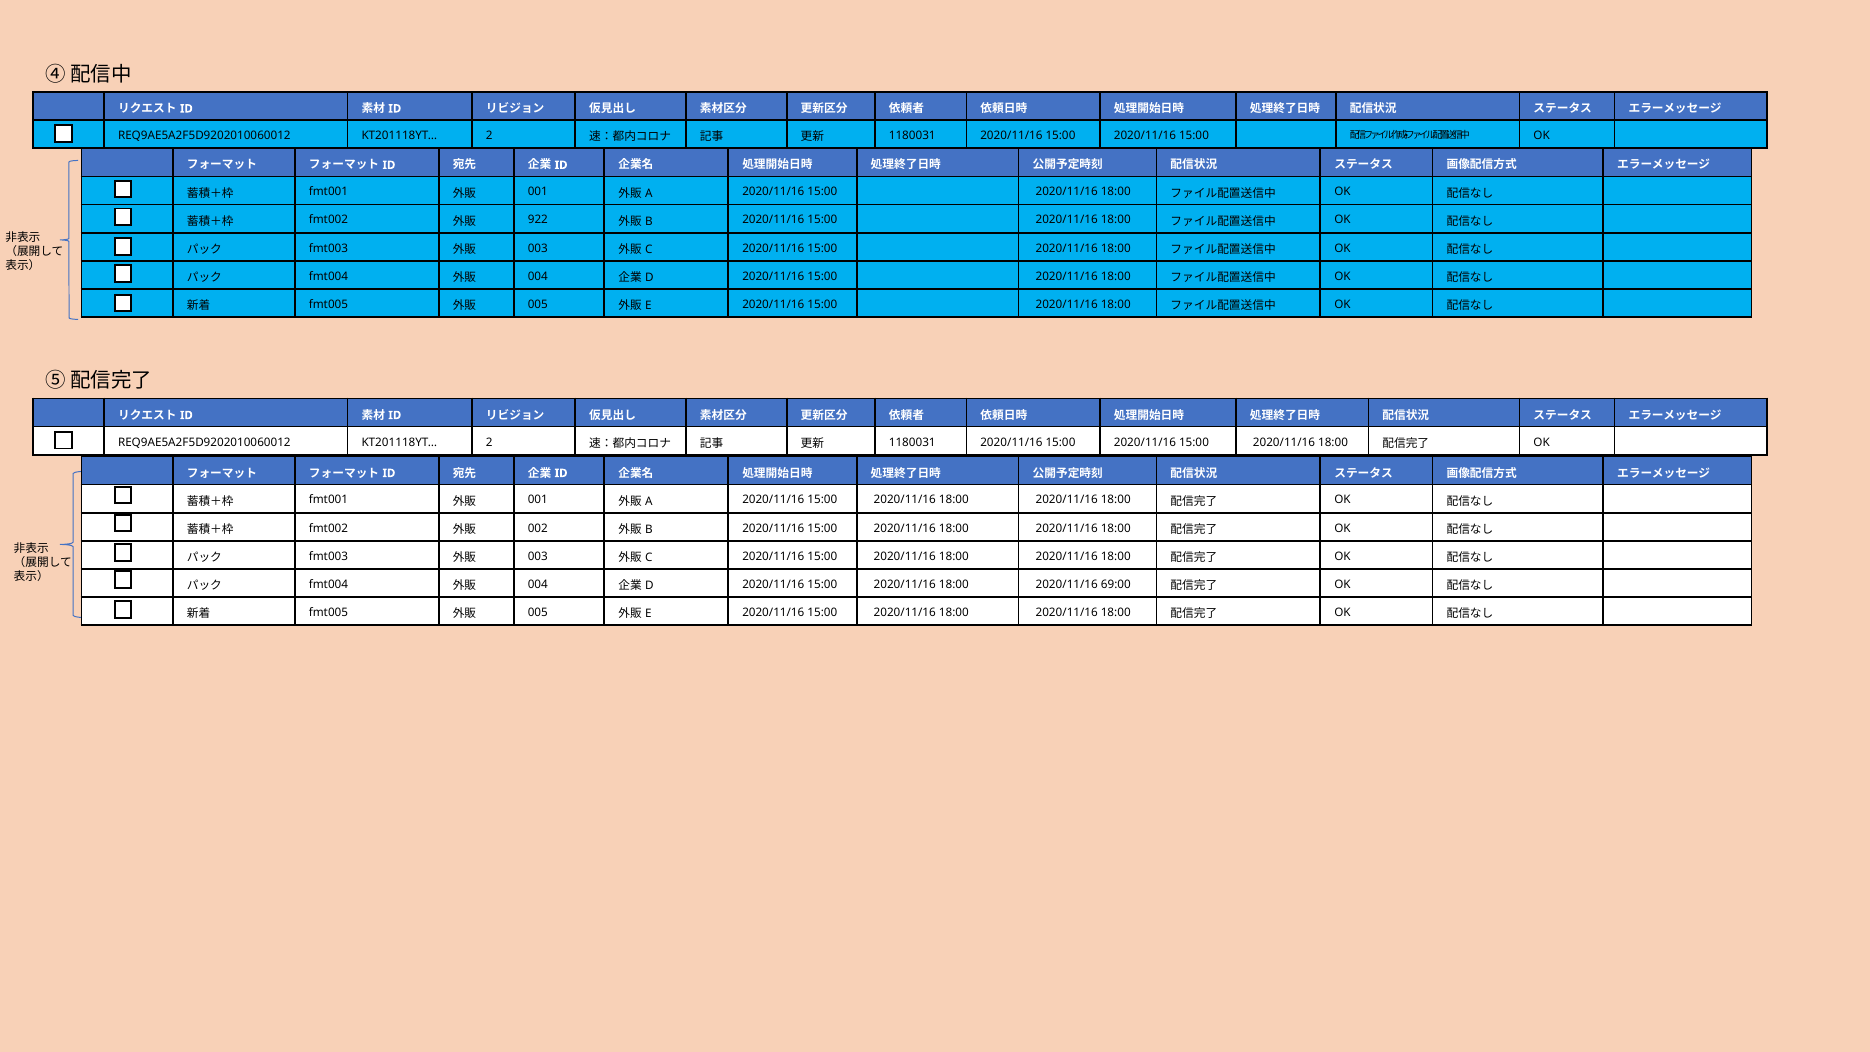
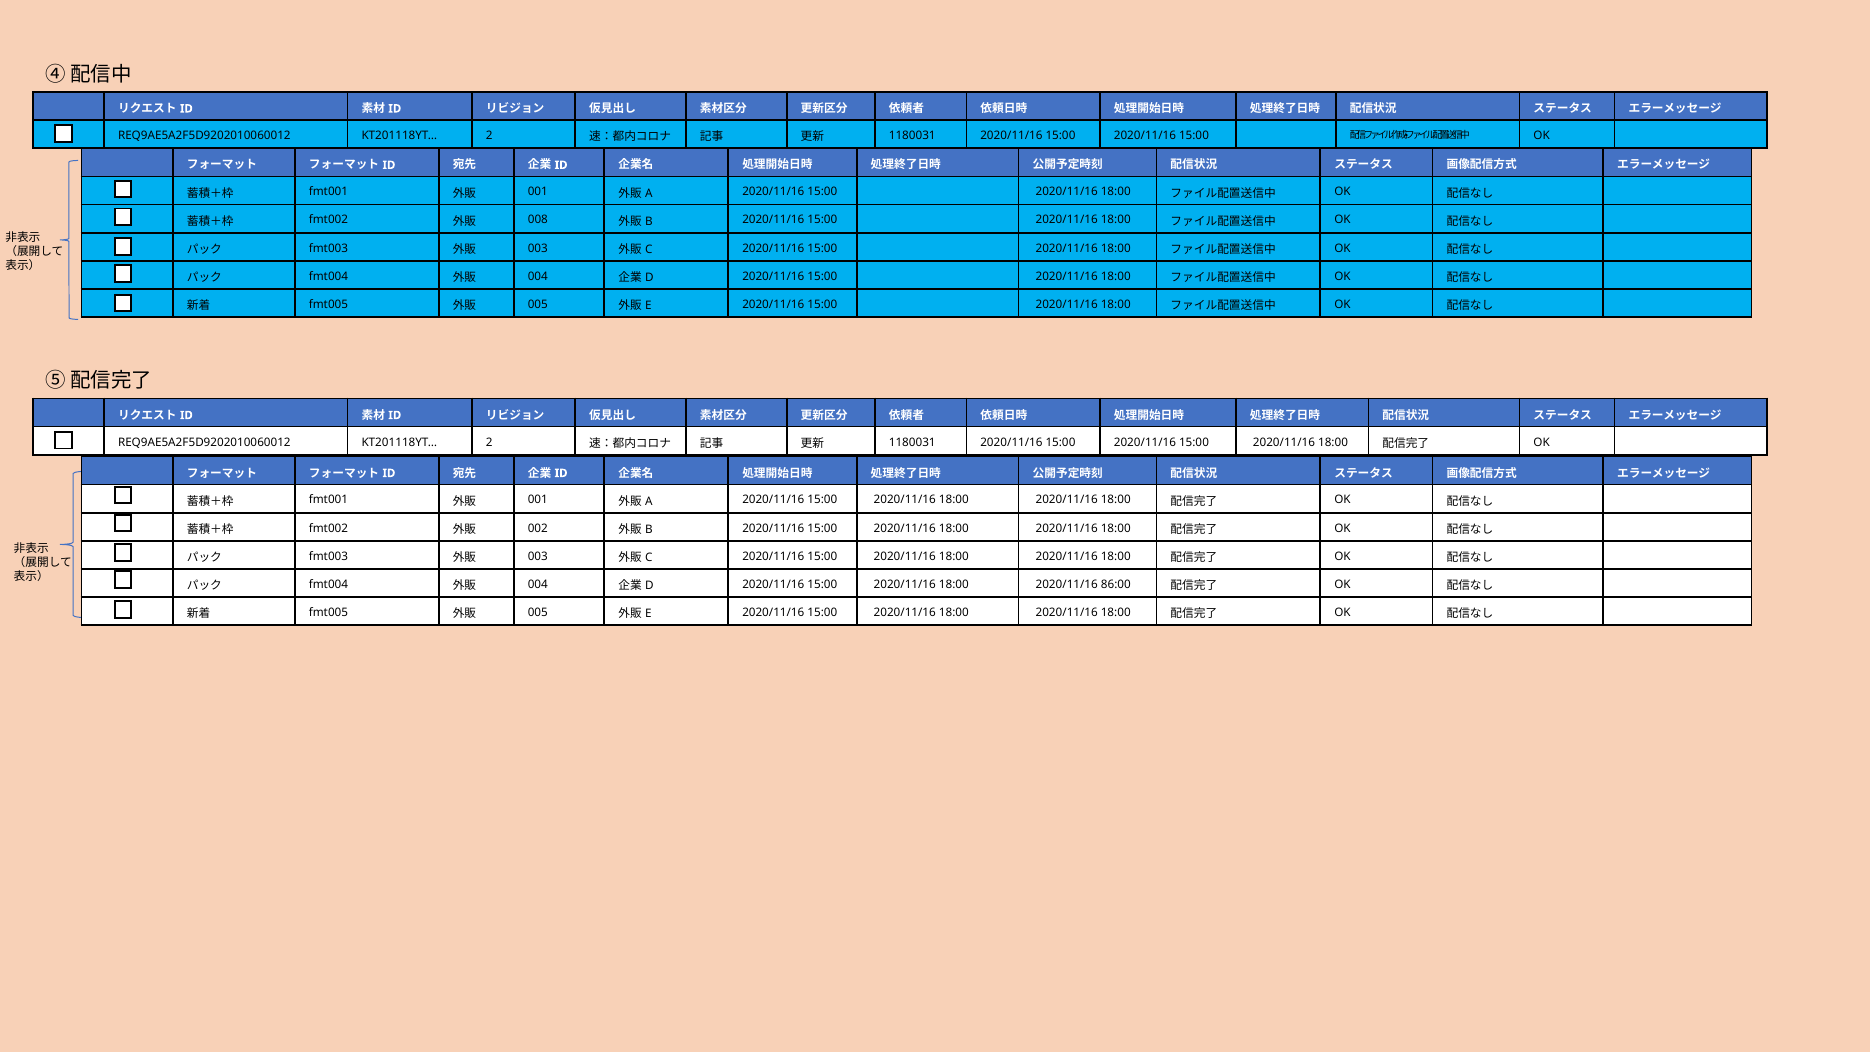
922: 922 -> 008 (538, 220)
69:00: 69:00 -> 86:00 (1116, 584)
